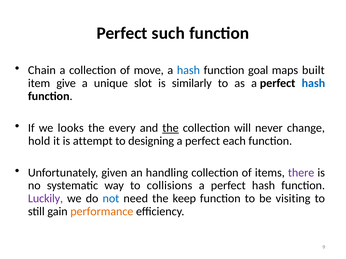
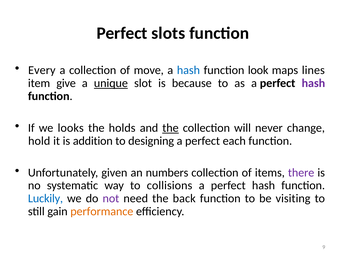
such: such -> slots (168, 33)
Chain: Chain -> Every (42, 70)
goal: goal -> look (258, 70)
built: built -> lines (313, 70)
unique underline: none -> present (111, 83)
similarly: similarly -> because (192, 83)
hash colour: blue -> purple (313, 83)
every: every -> holds (122, 128)
attempt: attempt -> addition (93, 141)
handling: handling -> numbers (167, 173)
Luckily colour: purple -> blue (45, 199)
not colour: blue -> purple (111, 199)
keep: keep -> back (184, 199)
